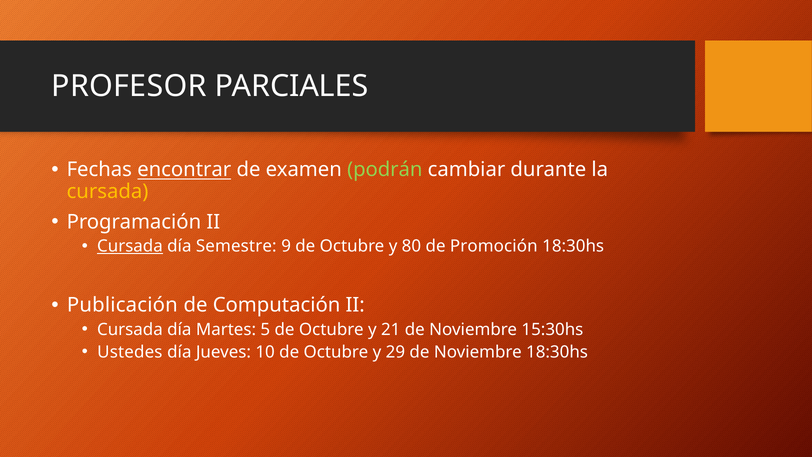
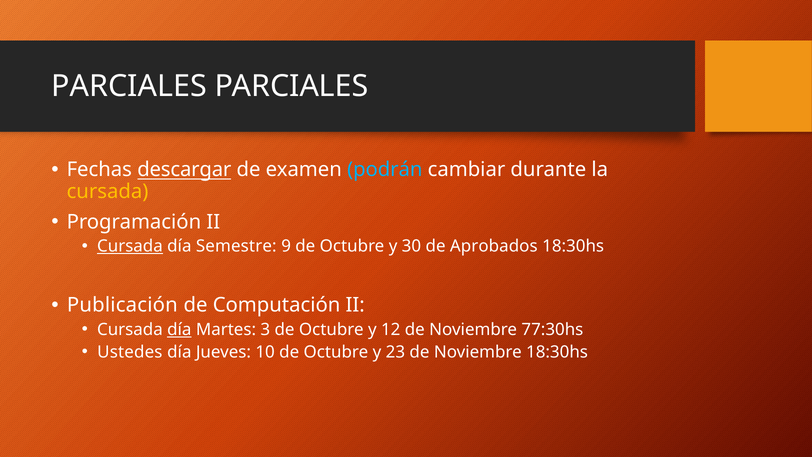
PROFESOR: PROFESOR -> PARCIALES (129, 86)
encontrar: encontrar -> descargar (184, 170)
podrán colour: light green -> light blue (385, 170)
80: 80 -> 30 (411, 246)
Promoción: Promoción -> Aprobados (494, 246)
día underline: none -> present (179, 329)
5: 5 -> 3 (265, 329)
21: 21 -> 12 (391, 329)
15:30hs: 15:30hs -> 77:30hs (552, 329)
29: 29 -> 23 (395, 352)
